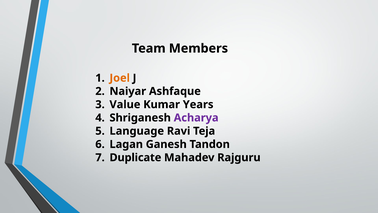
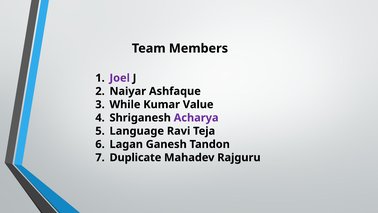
Joel colour: orange -> purple (120, 78)
Value: Value -> While (125, 104)
Years: Years -> Value (198, 104)
